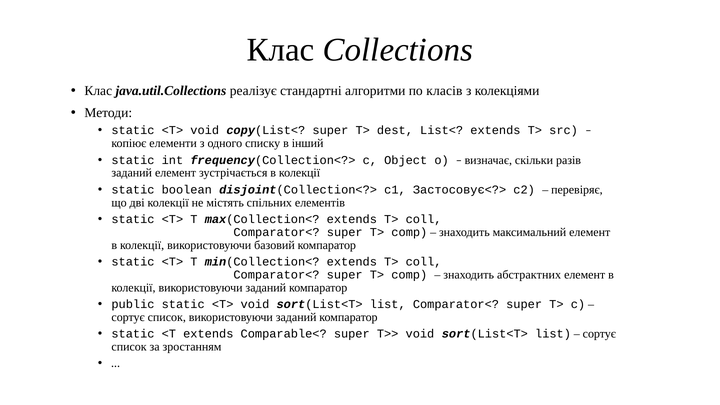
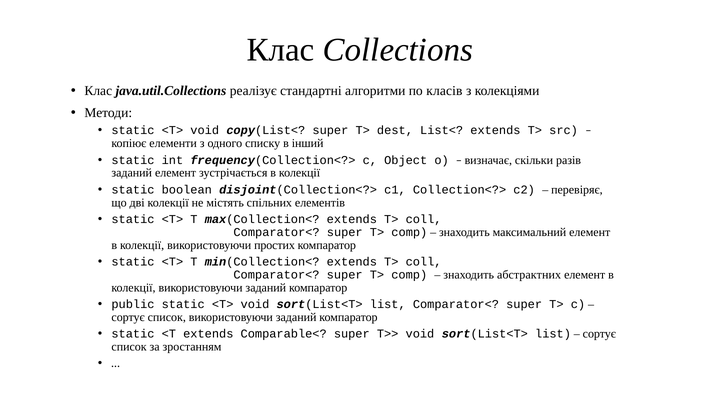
Застосовує<?>: Застосовує<?> -> Сollection<?> (460, 190)
базовий: базовий -> простих (275, 245)
